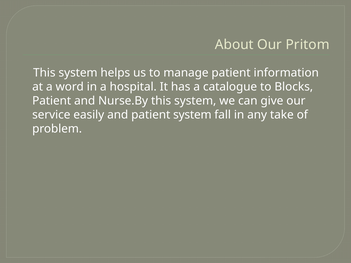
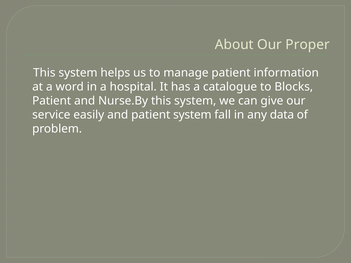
Pritom: Pritom -> Proper (308, 45)
take: take -> data (282, 115)
